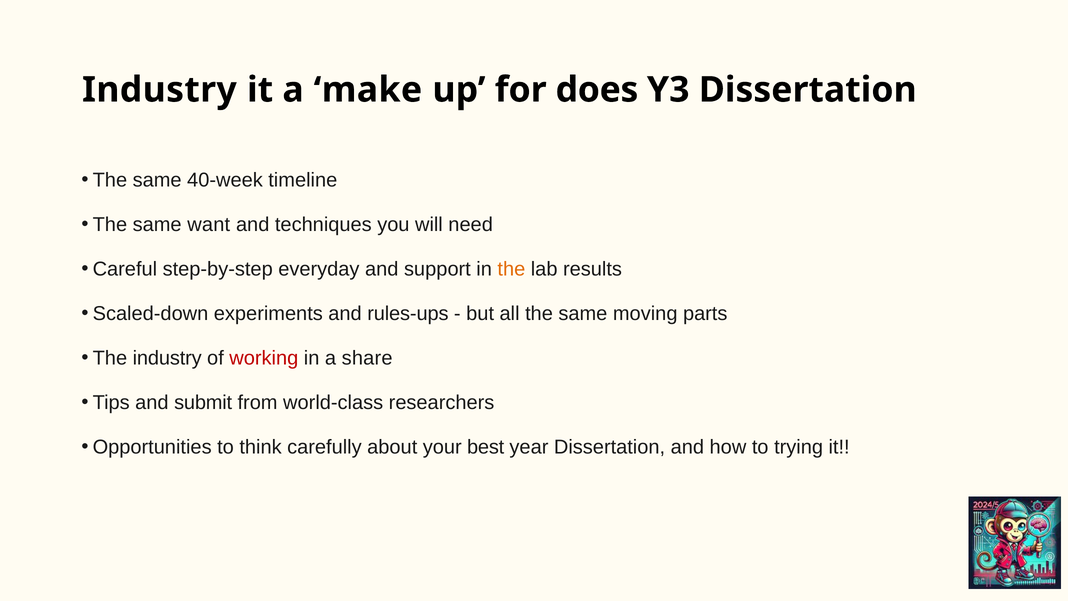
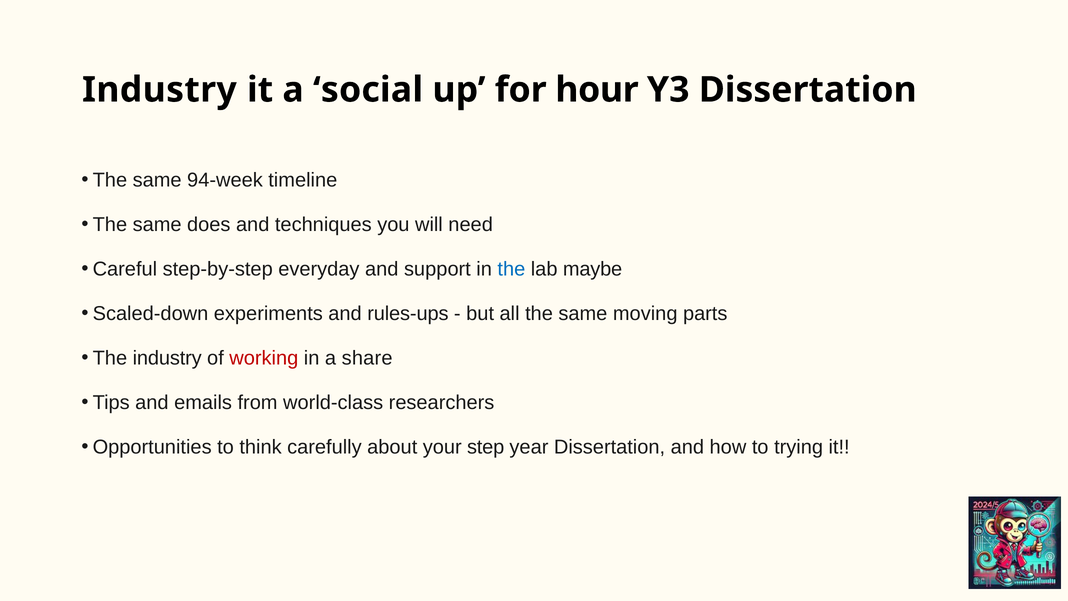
make: make -> social (368, 90)
does: does -> hour (597, 90)
40-week: 40-week -> 94-week (225, 180)
want: want -> does (209, 225)
the colour: orange -> blue (511, 269)
results: results -> maybe (593, 269)
submit: submit -> emails (203, 402)
best: best -> step (486, 447)
